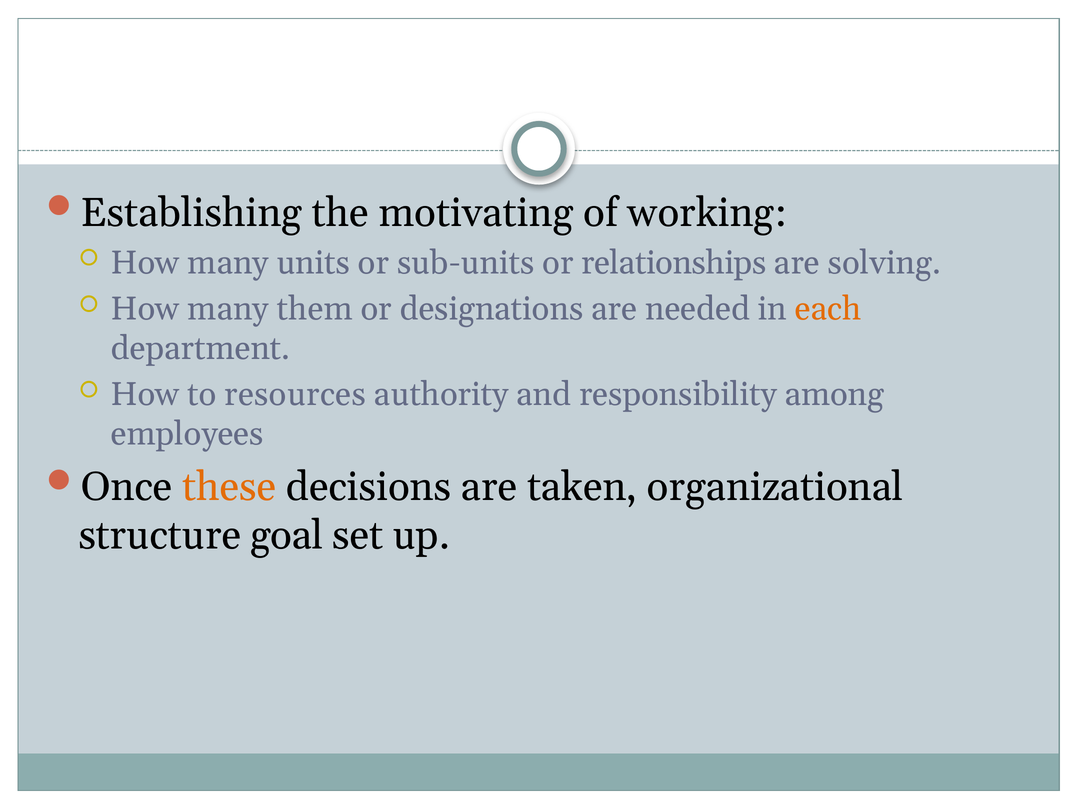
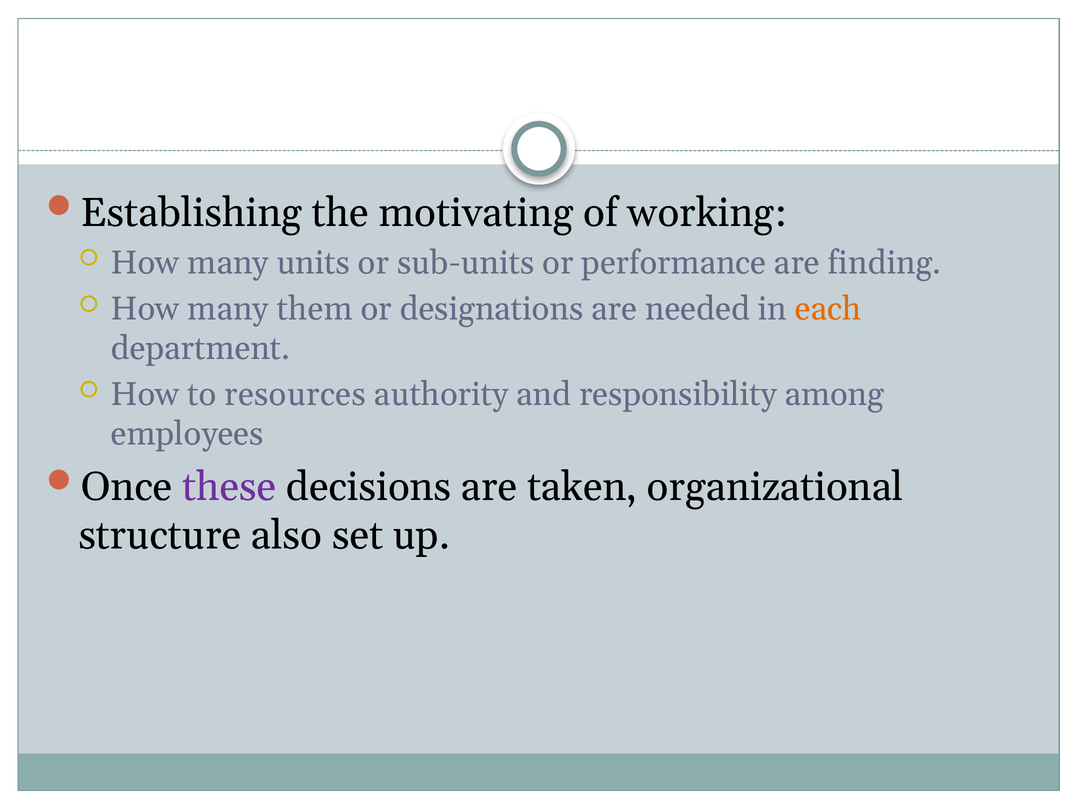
relationships: relationships -> performance (674, 263)
solving: solving -> finding (885, 263)
these colour: orange -> purple (229, 486)
goal: goal -> also (287, 535)
